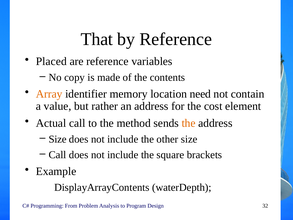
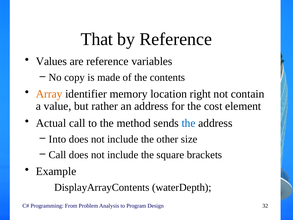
Placed: Placed -> Values (51, 61)
need: need -> right (200, 94)
the colour: orange -> blue (189, 123)
Size: Size -> Into (57, 139)
